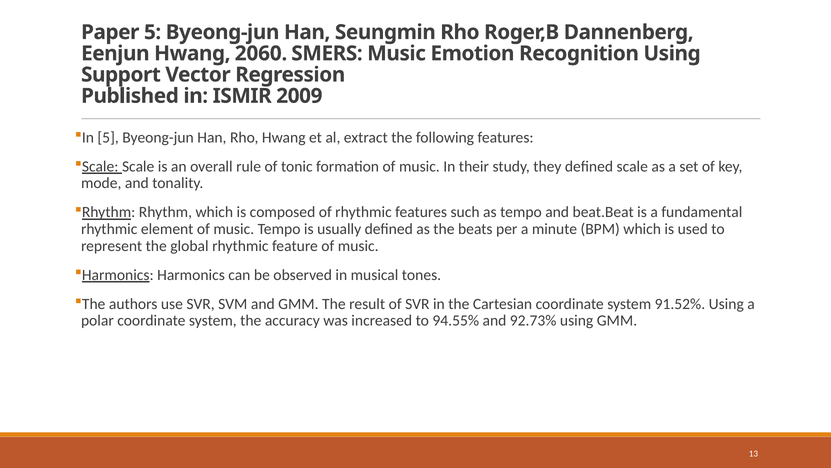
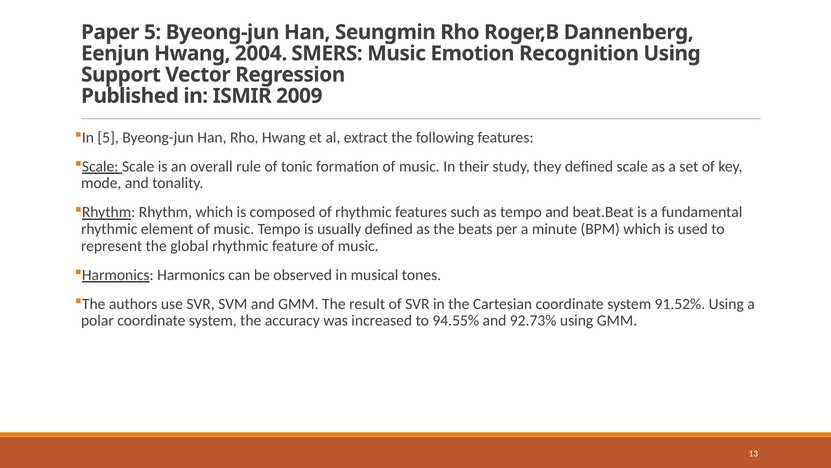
2060: 2060 -> 2004 (261, 53)
